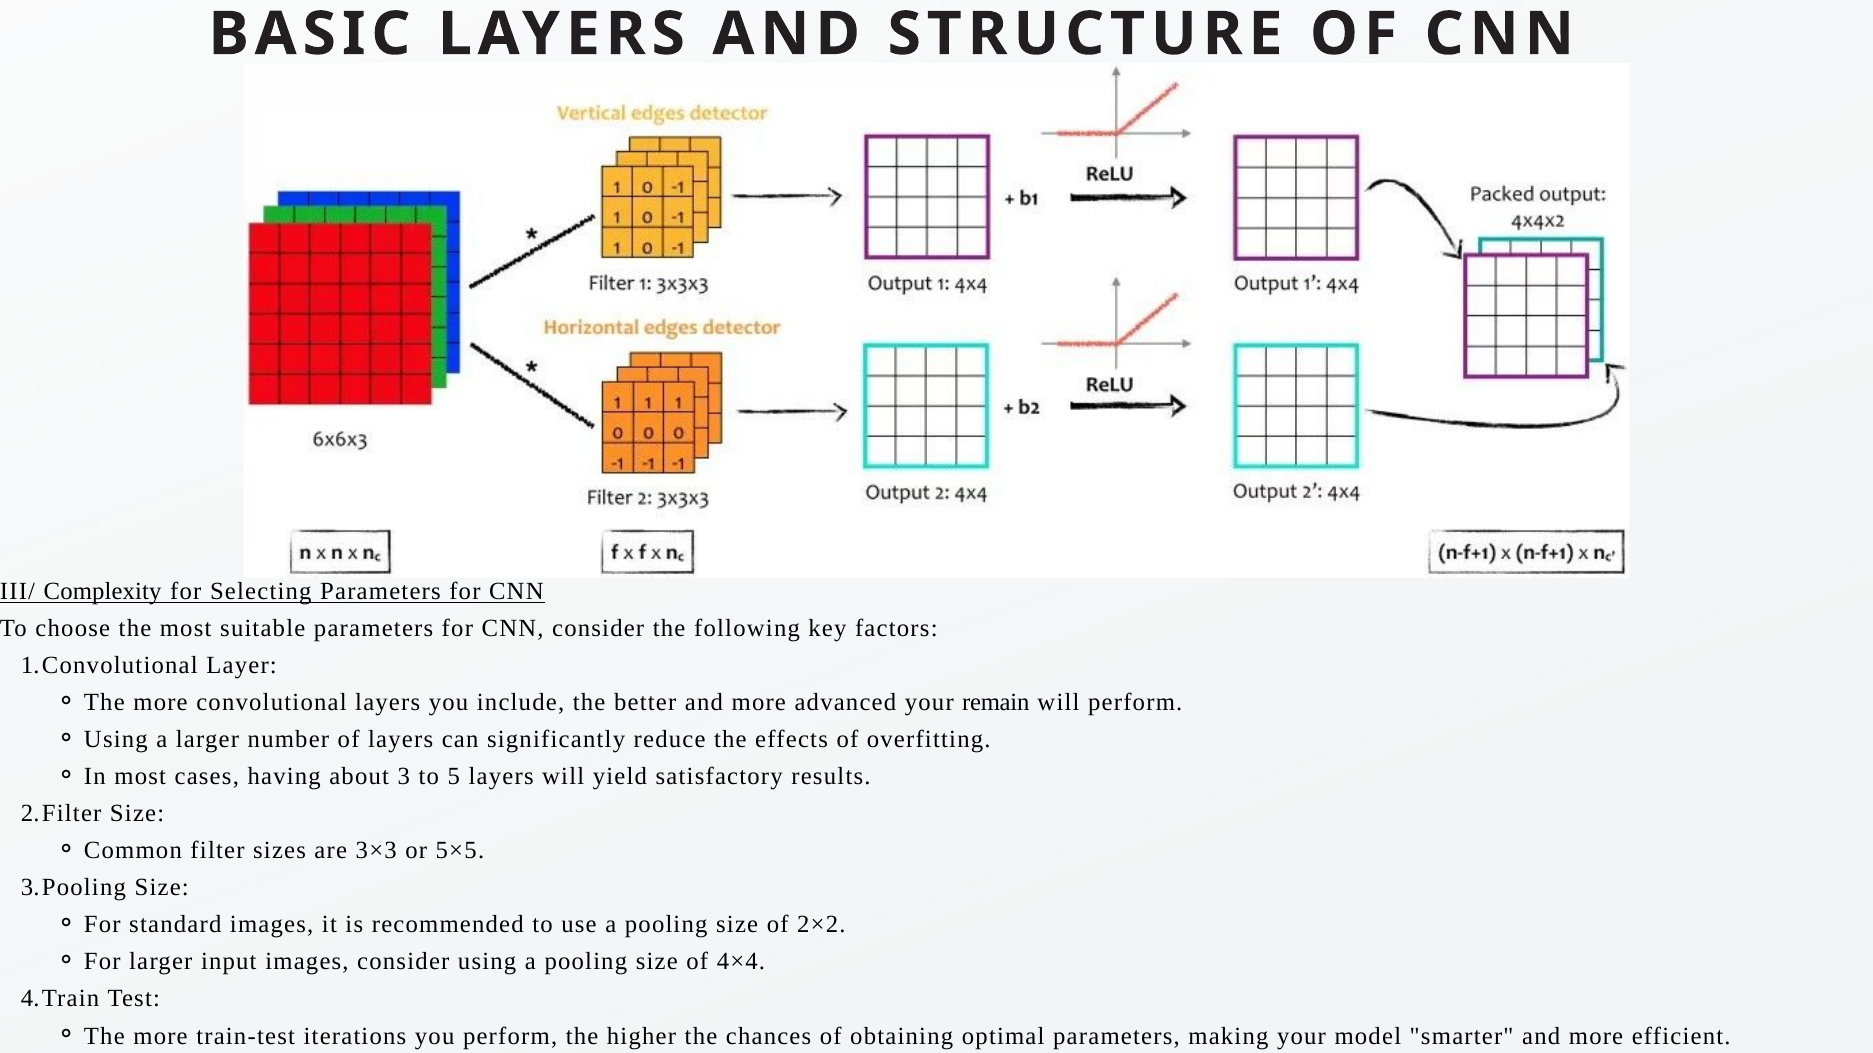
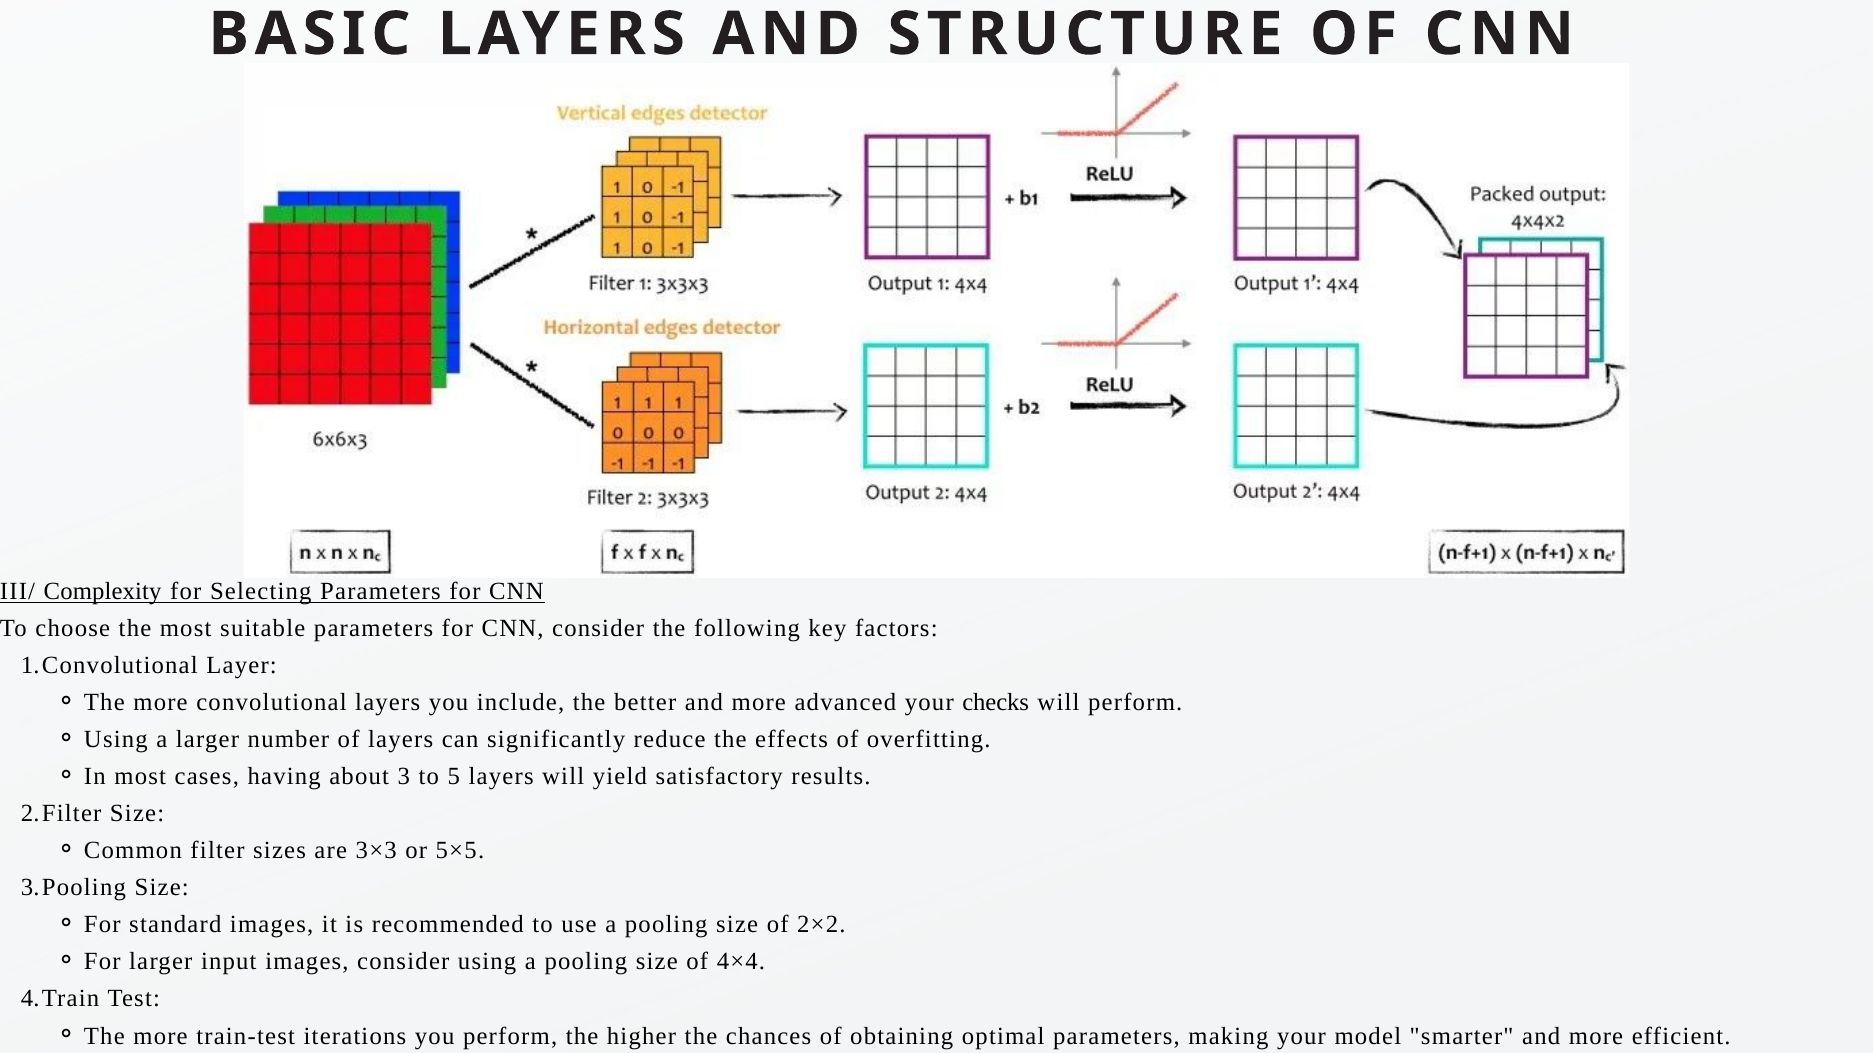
remain: remain -> checks (996, 703)
